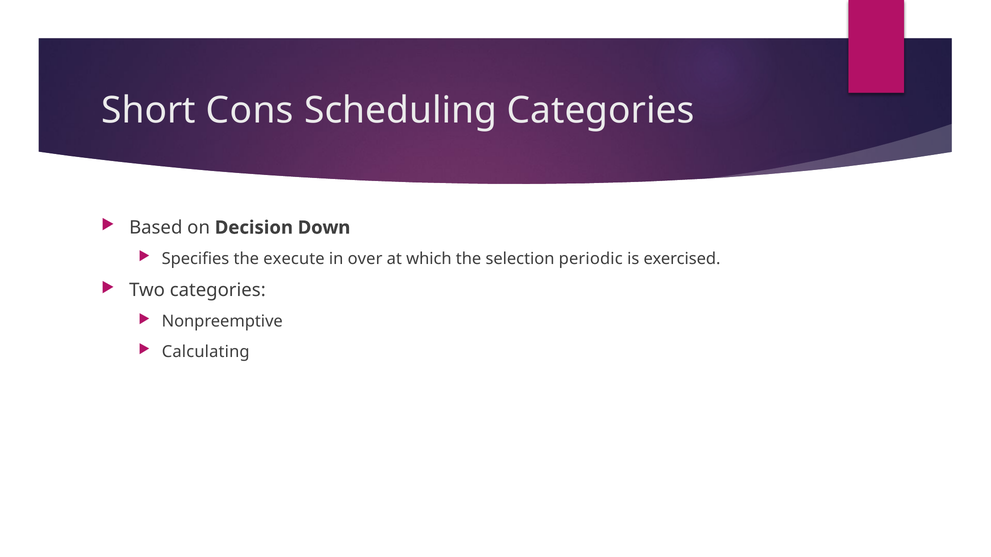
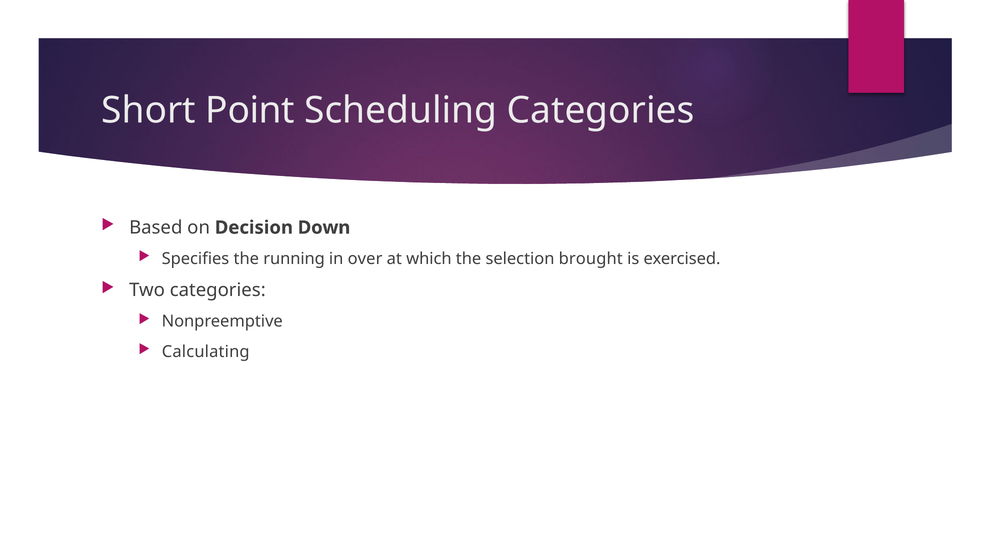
Cons: Cons -> Point (250, 110)
execute: execute -> running (294, 259)
periodic: periodic -> brought (591, 259)
